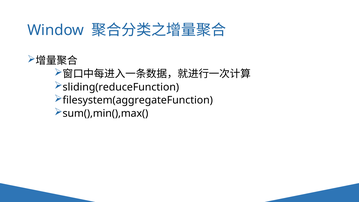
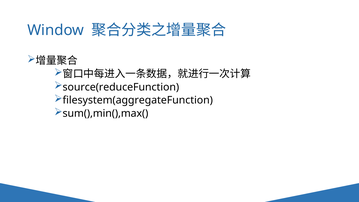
sliding(reduceFunction: sliding(reduceFunction -> source(reduceFunction (121, 87)
